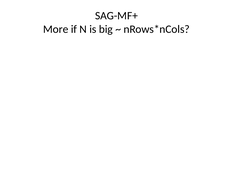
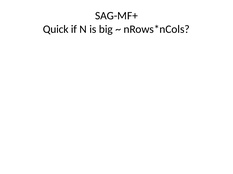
More: More -> Quick (56, 29)
